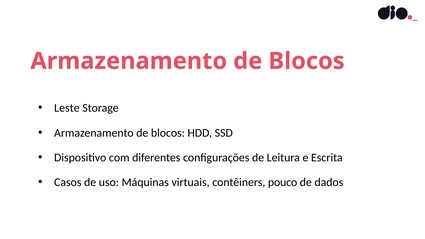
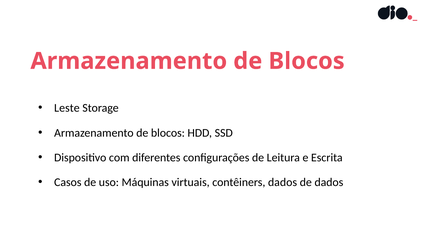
contêiners pouco: pouco -> dados (283, 182)
